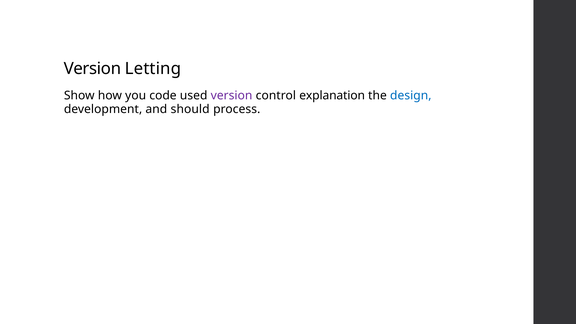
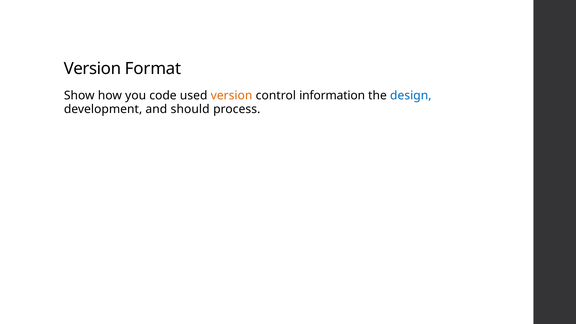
Letting: Letting -> Format (153, 69)
version colour: purple -> orange (232, 96)
explanation: explanation -> information (332, 96)
